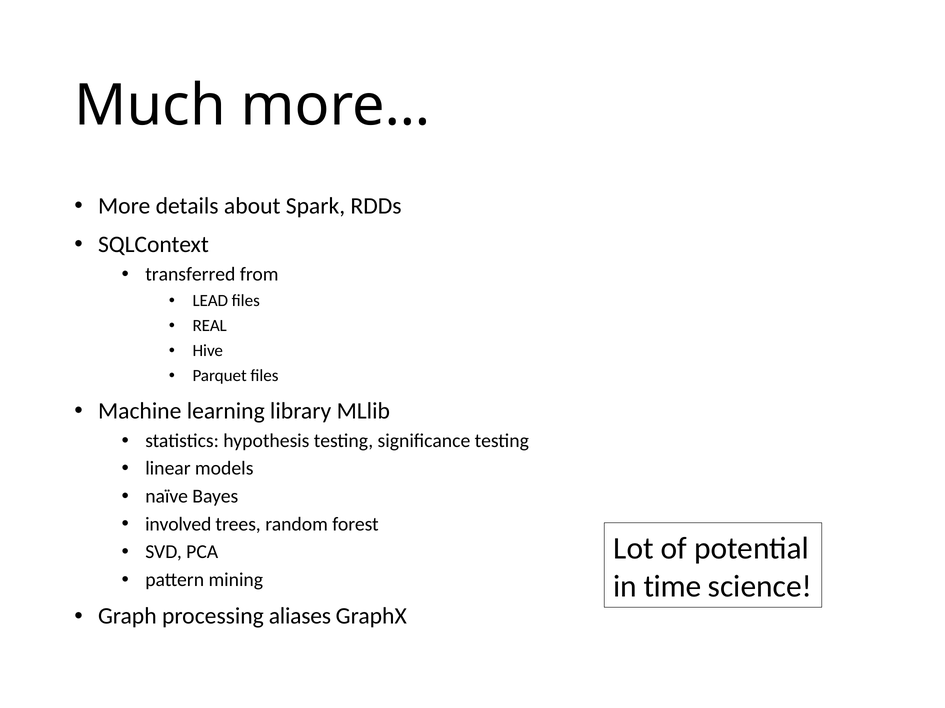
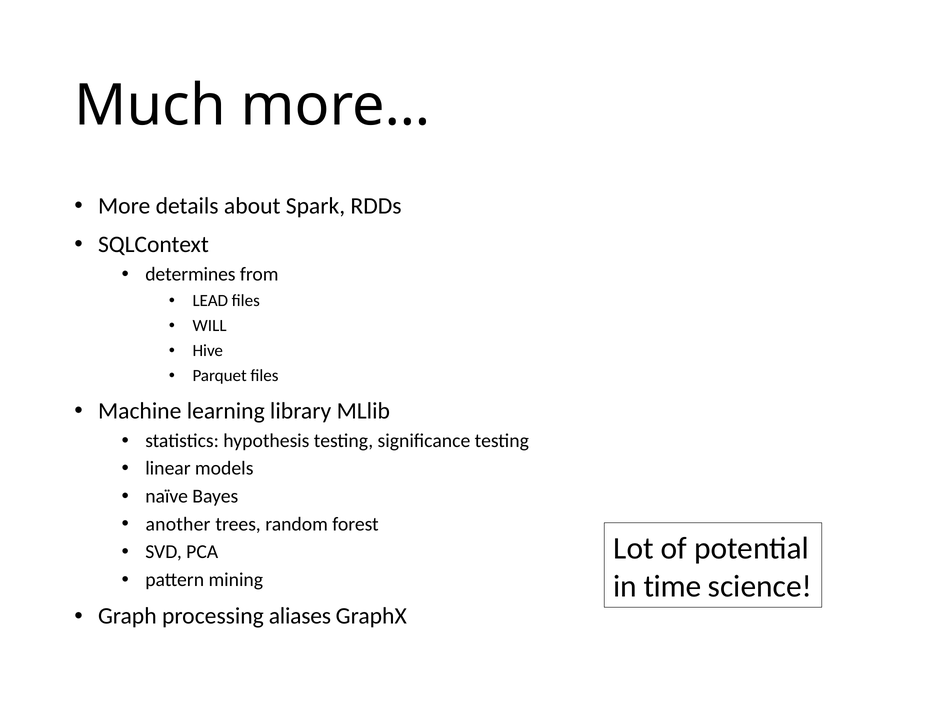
transferred: transferred -> determines (190, 275)
REAL: REAL -> WILL (210, 326)
involved: involved -> another (178, 525)
